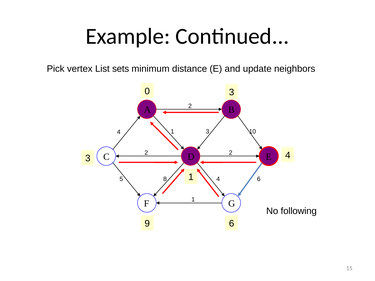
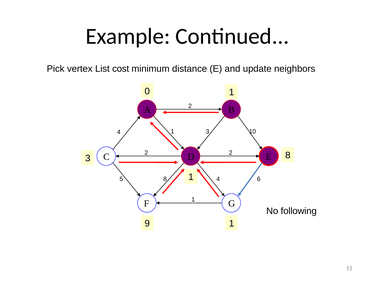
sets: sets -> cost (121, 69)
0 3: 3 -> 1 (232, 92)
3 4: 4 -> 8 (288, 155)
9 6: 6 -> 1 (232, 224)
